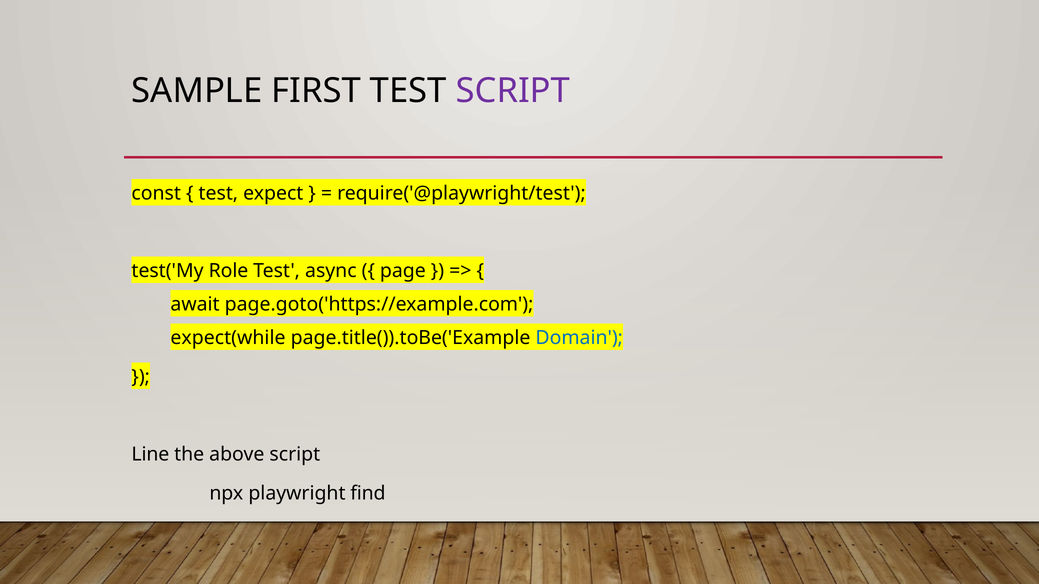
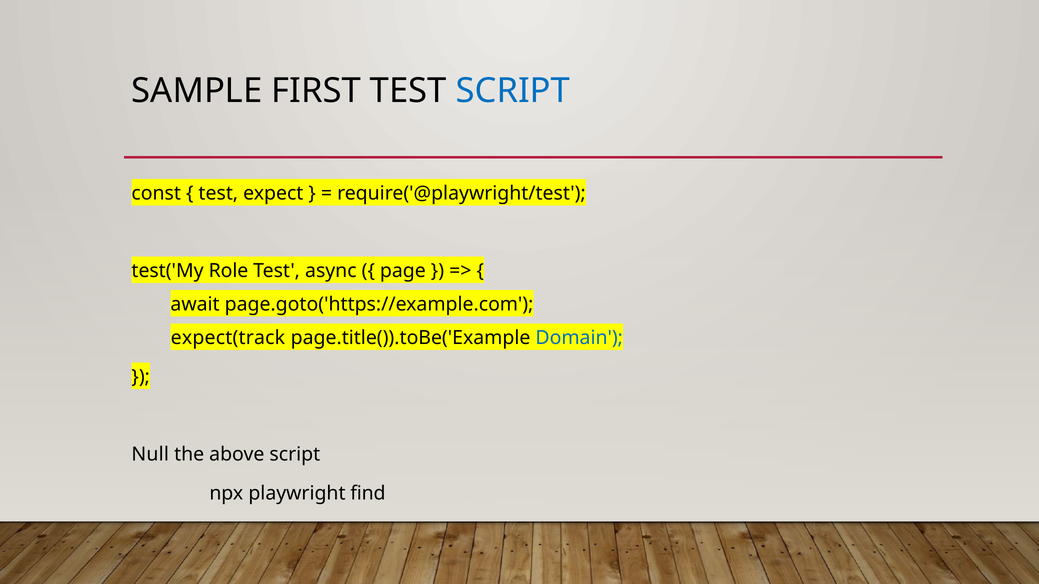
SCRIPT colour: purple -> blue (513, 91)
expect(while: expect(while -> expect(track (228, 338)
Line: Line -> Null (150, 455)
